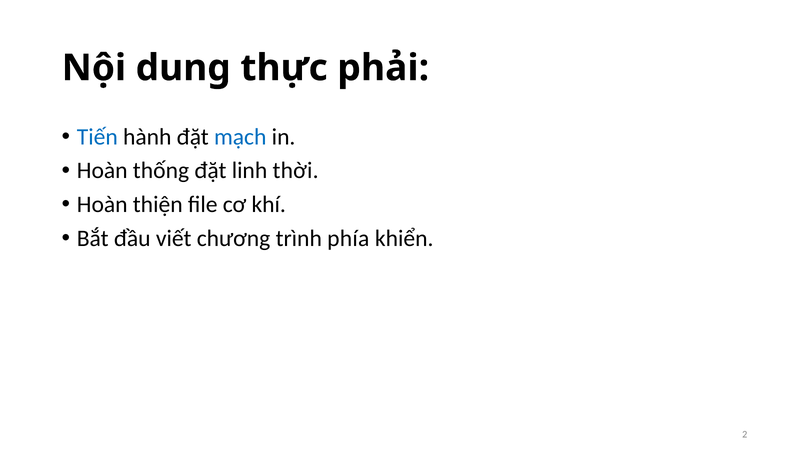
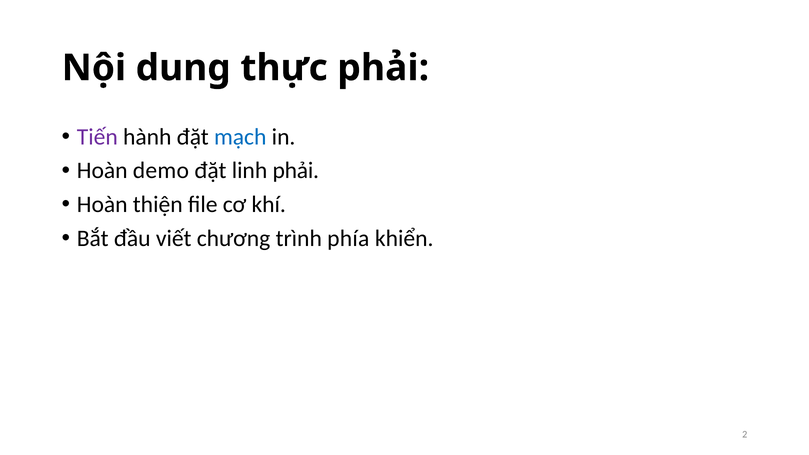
Tiến colour: blue -> purple (97, 137)
thống: thống -> demo (161, 171)
linh thời: thời -> phải (296, 171)
